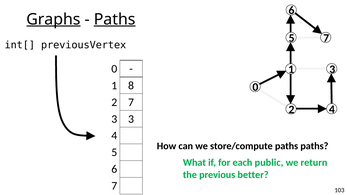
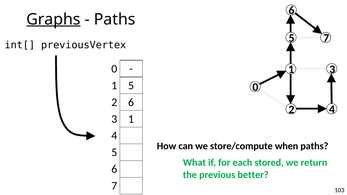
Paths underline: present -> none (115, 19)
1 8: 8 -> 5 (131, 86)
2 7: 7 -> 6 (131, 102)
3 3: 3 -> 1 (131, 119)
store/compute paths: paths -> when (287, 146)
public: public -> stored (269, 163)
